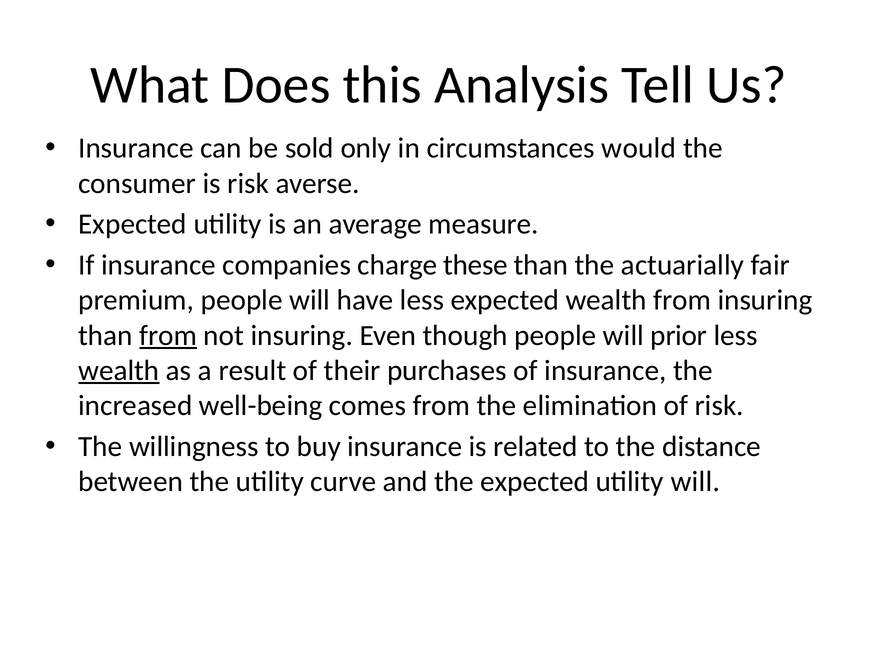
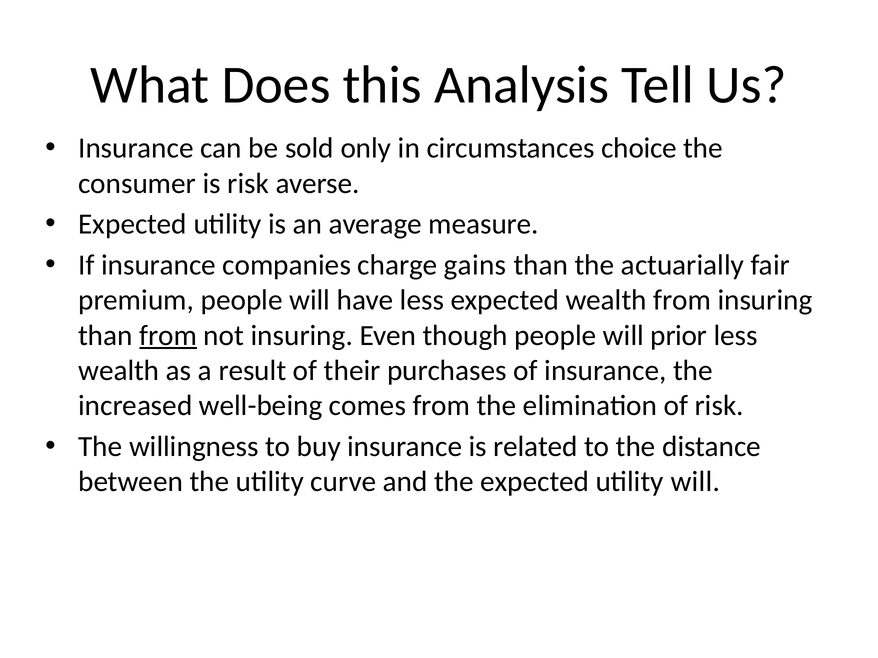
would: would -> choice (639, 148)
these: these -> gains (475, 265)
wealth underline: present -> none (119, 371)
